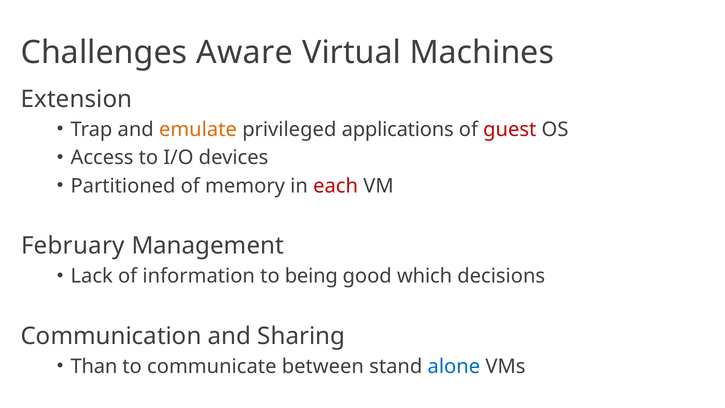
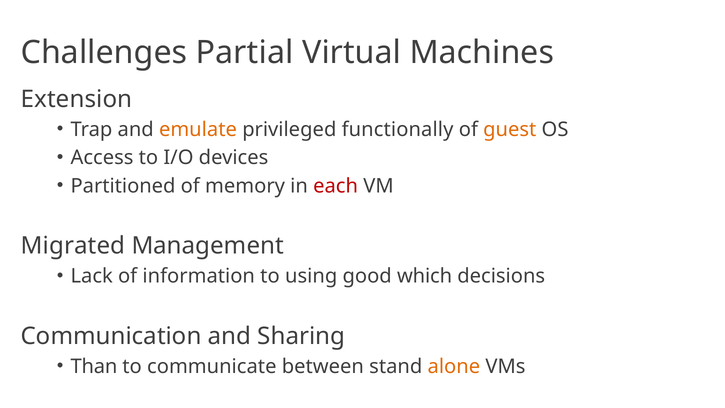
Aware: Aware -> Partial (245, 53)
applications: applications -> functionally (398, 130)
guest colour: red -> orange (510, 130)
February: February -> Migrated (73, 246)
being: being -> using (311, 276)
alone colour: blue -> orange (454, 366)
